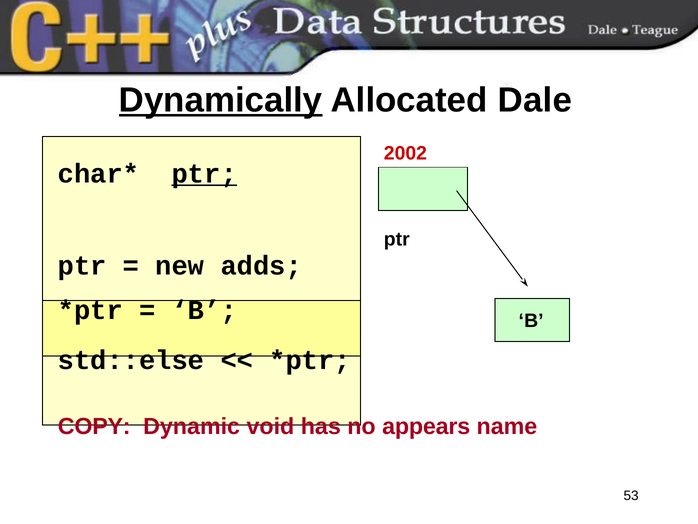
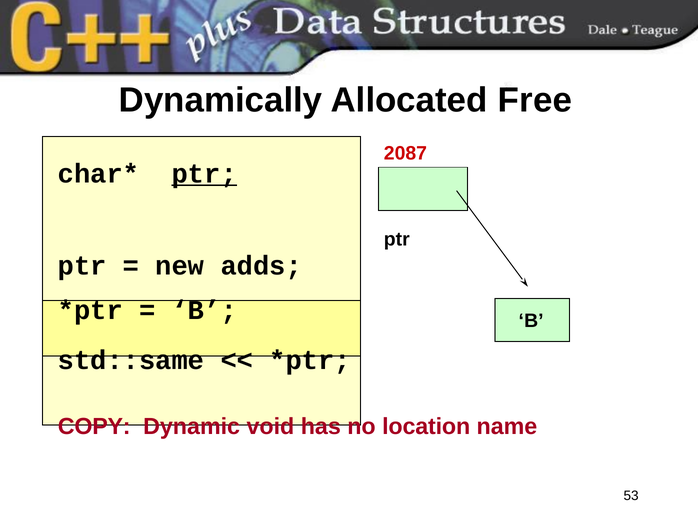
Dynamically underline: present -> none (221, 100)
Dale: Dale -> Free (535, 100)
2002: 2002 -> 2087 (405, 153)
std::else: std::else -> std::same (131, 360)
appears: appears -> location (426, 426)
